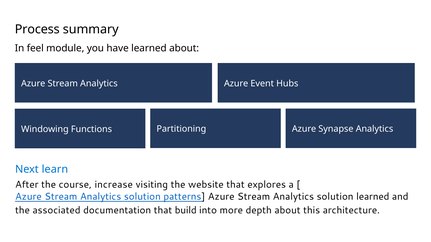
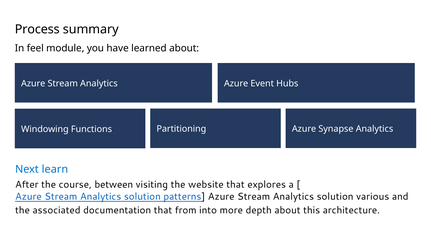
increase: increase -> between (114, 185)
solution learned: learned -> various (373, 197)
build: build -> from (186, 211)
